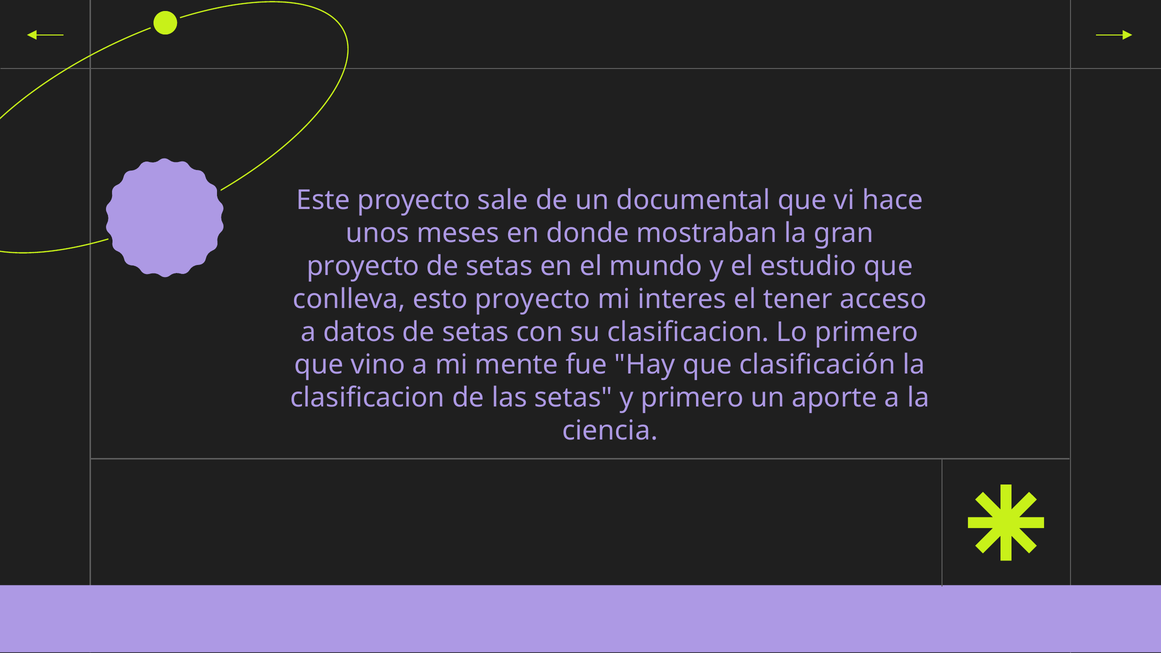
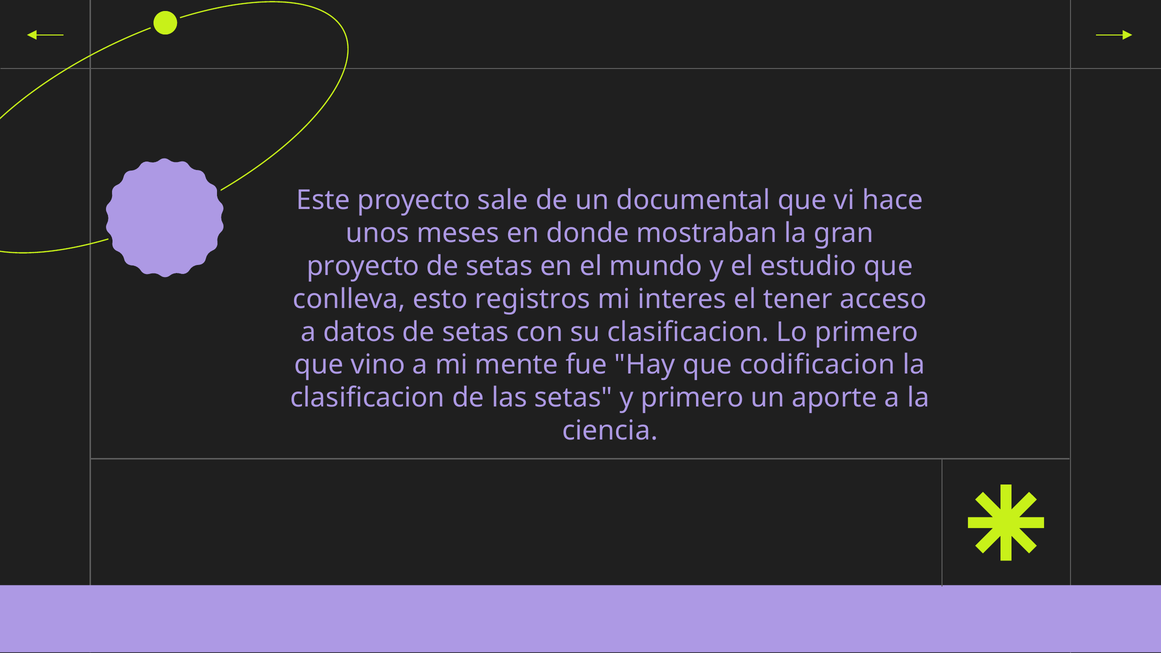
esto proyecto: proyecto -> registros (533, 299)
clasificación: clasificación -> codificacion (817, 365)
